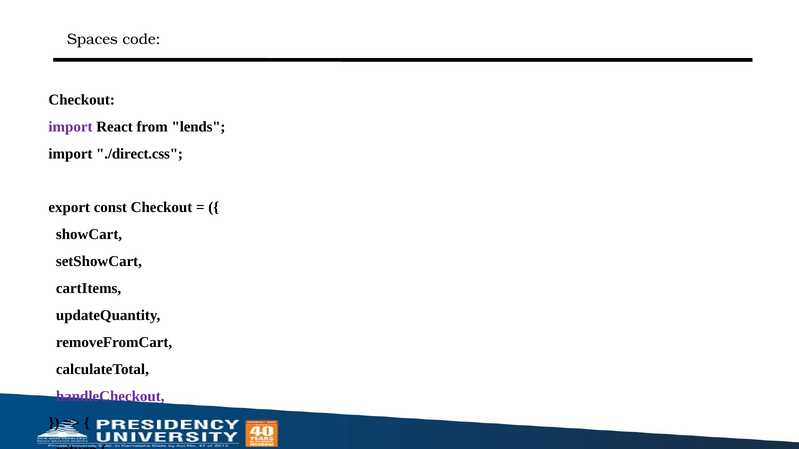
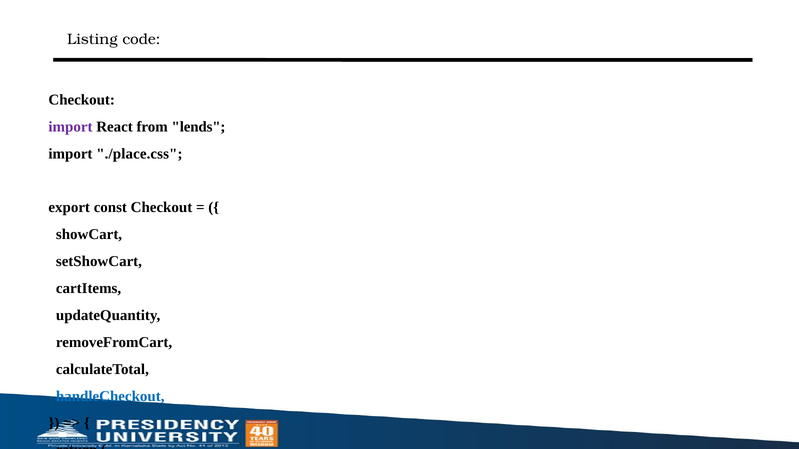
Spaces: Spaces -> Listing (92, 40)
./direct.css: ./direct.css -> ./place.css (139, 154)
handleCheckout colour: purple -> blue (110, 397)
